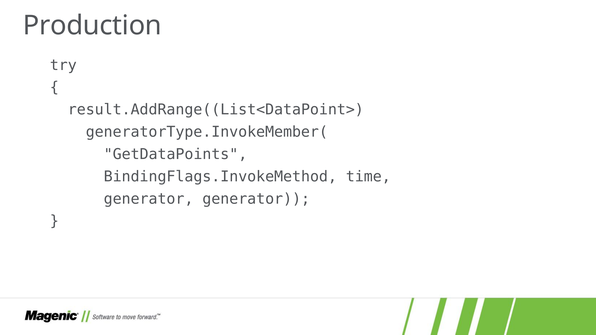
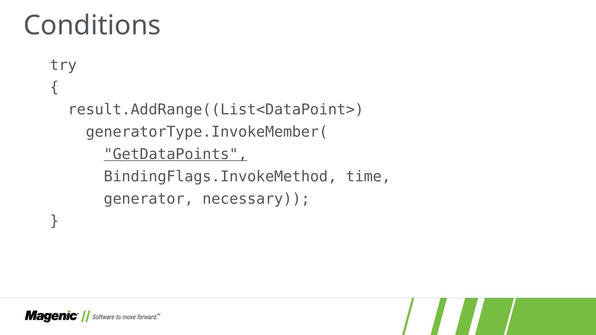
Production: Production -> Conditions (92, 25)
GetDataPoints underline: none -> present (175, 154)
generator generator: generator -> necessary (256, 199)
